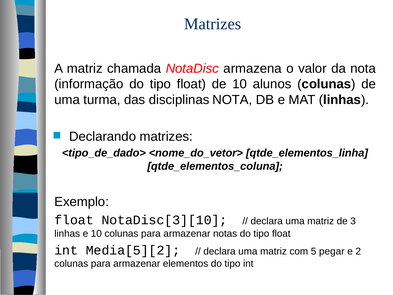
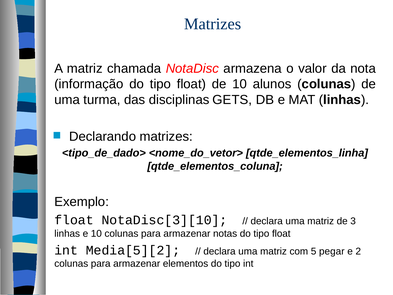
disciplinas NOTA: NOTA -> GETS (232, 100)
